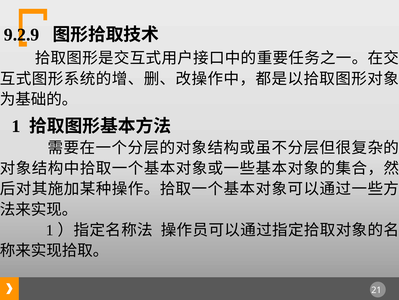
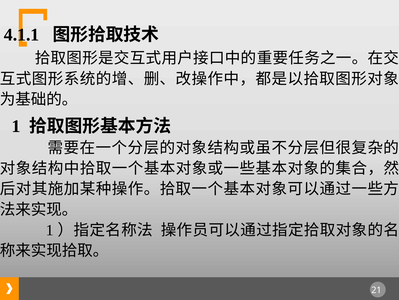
9.2.9: 9.2.9 -> 4.1.1 (22, 35)
